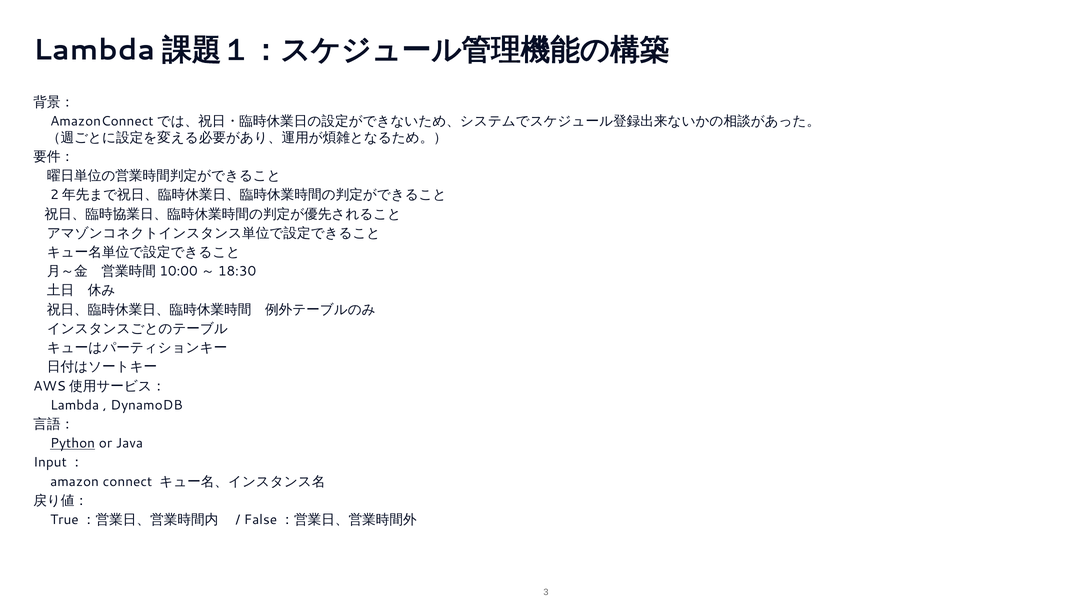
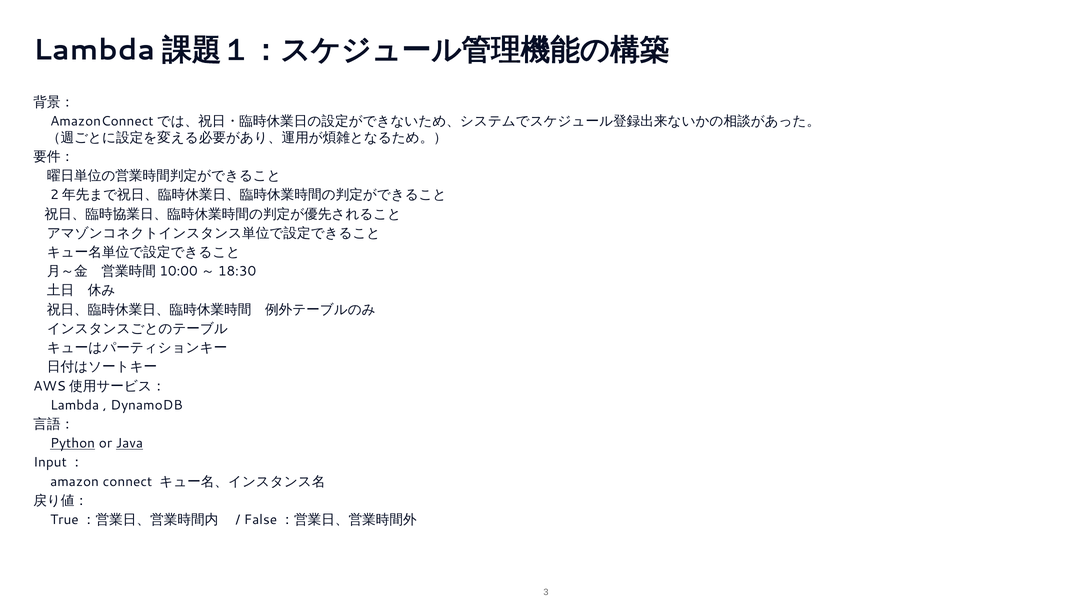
Java underline: none -> present (129, 444)
